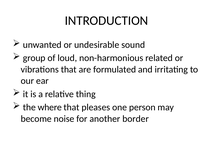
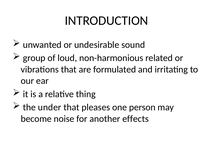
where: where -> under (50, 107)
border: border -> effects (136, 119)
